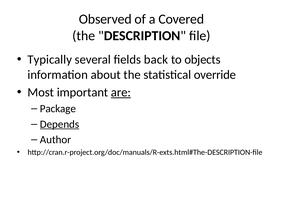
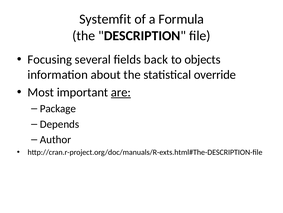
Observed: Observed -> Systemfit (105, 19)
Covered: Covered -> Formula (181, 19)
Typically: Typically -> Focusing (50, 59)
Depends underline: present -> none (60, 124)
